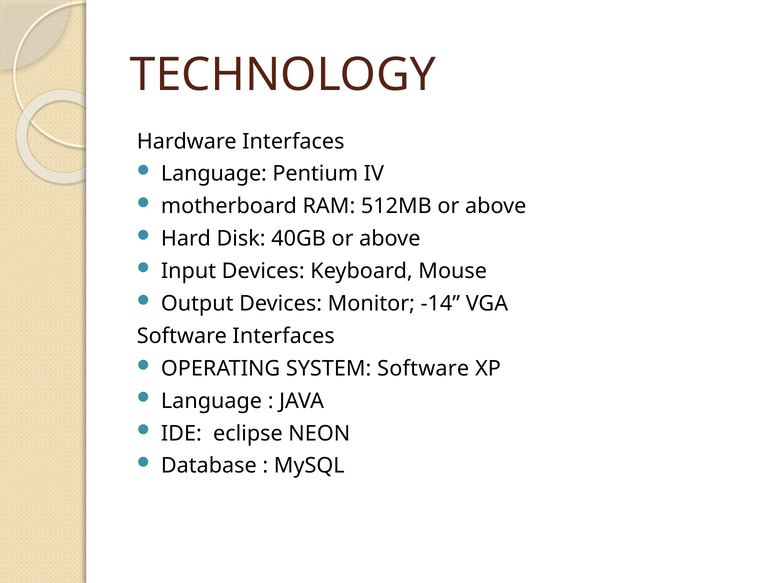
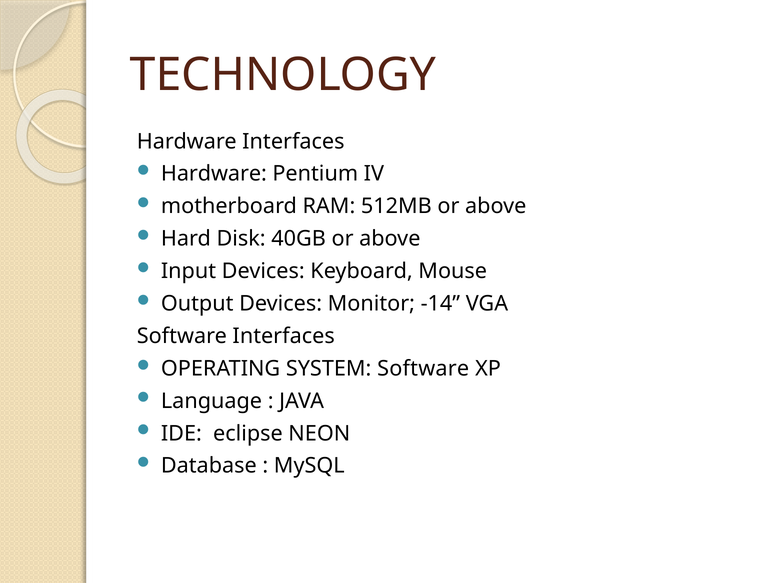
Language: Language -> Hardware (214, 174)
